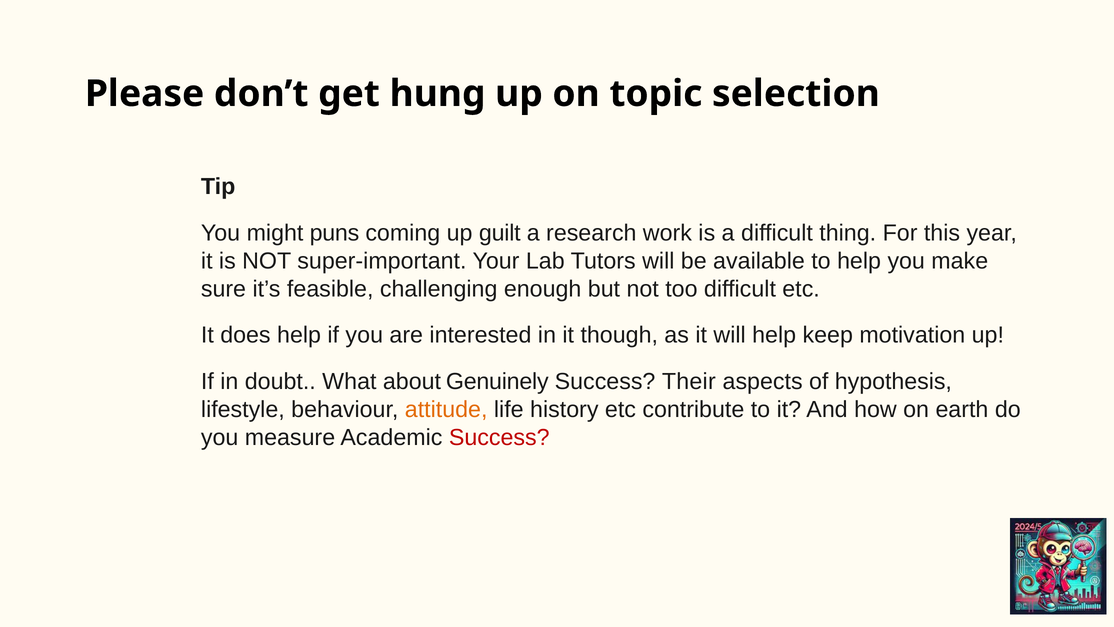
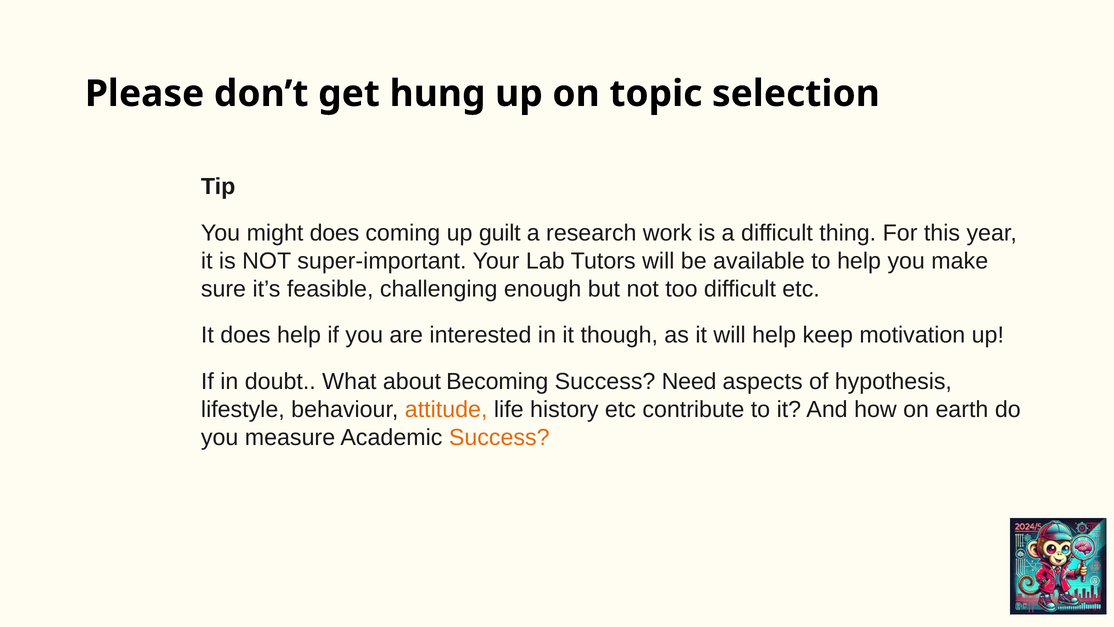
might puns: puns -> does (334, 233)
Genuinely: Genuinely -> Becoming (497, 381)
Their: Their -> Need (689, 381)
Success colour: red -> orange (499, 437)
